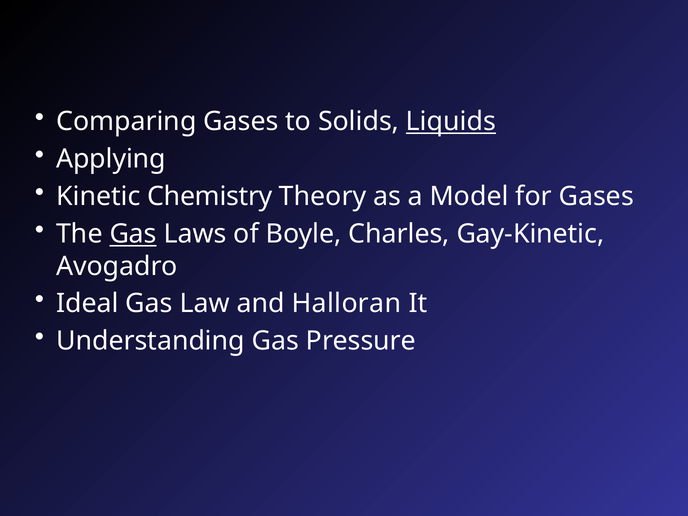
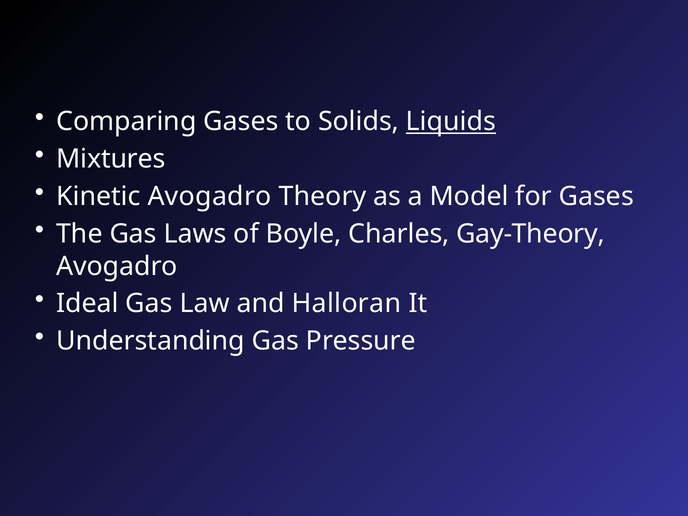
Applying: Applying -> Mixtures (111, 159)
Kinetic Chemistry: Chemistry -> Avogadro (210, 197)
Gas underline: present -> none (133, 234)
Gay-Kinetic: Gay-Kinetic -> Gay-Theory (530, 234)
